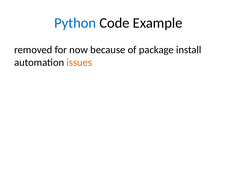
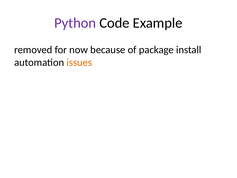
Python colour: blue -> purple (75, 23)
